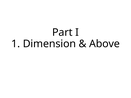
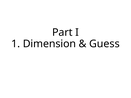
Above: Above -> Guess (104, 44)
